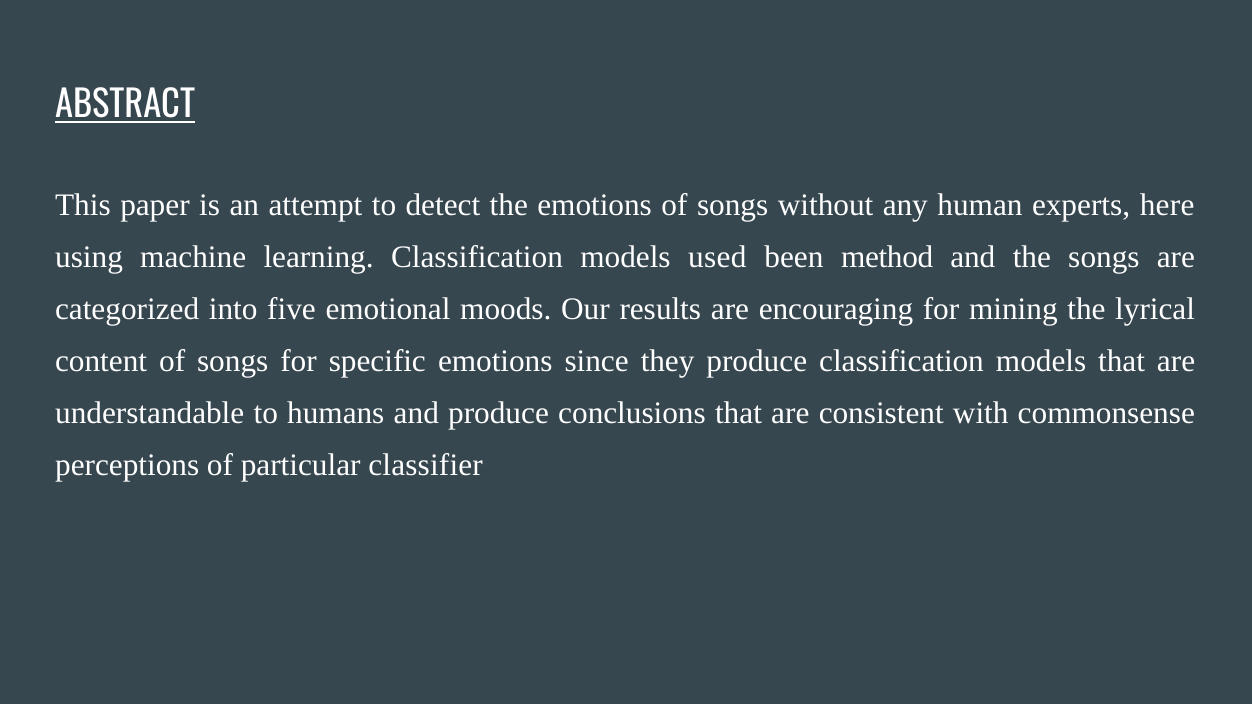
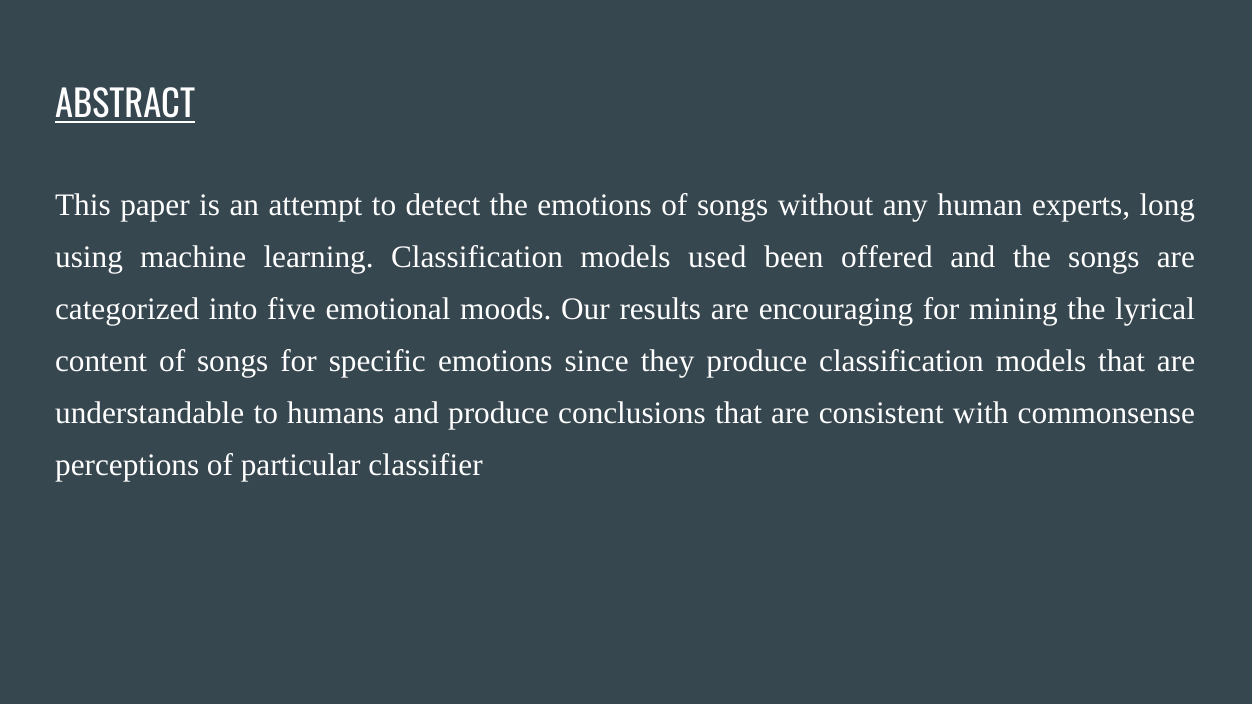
here: here -> long (1167, 205)
method: method -> offered (887, 257)
